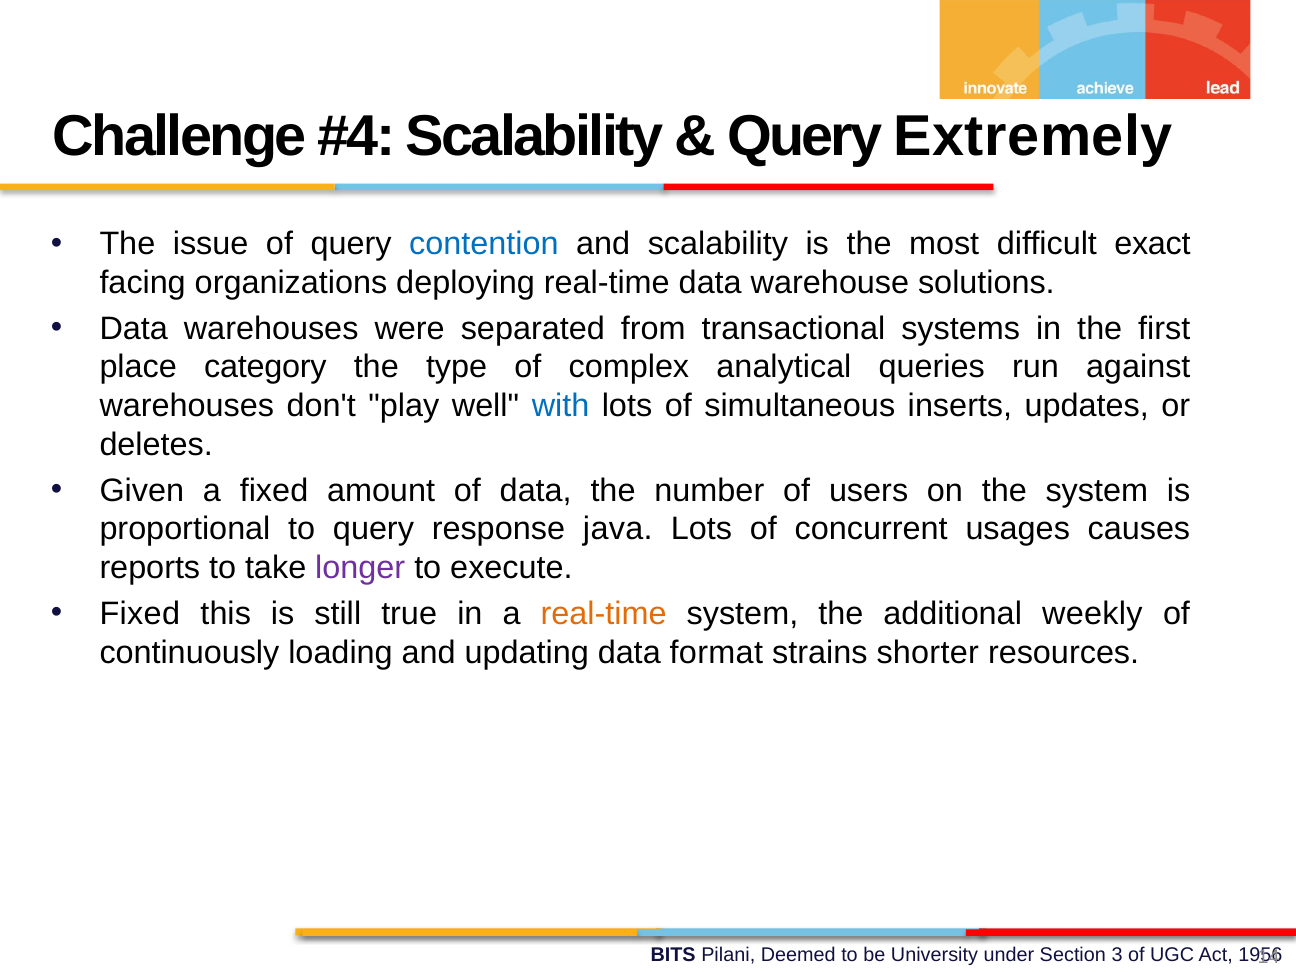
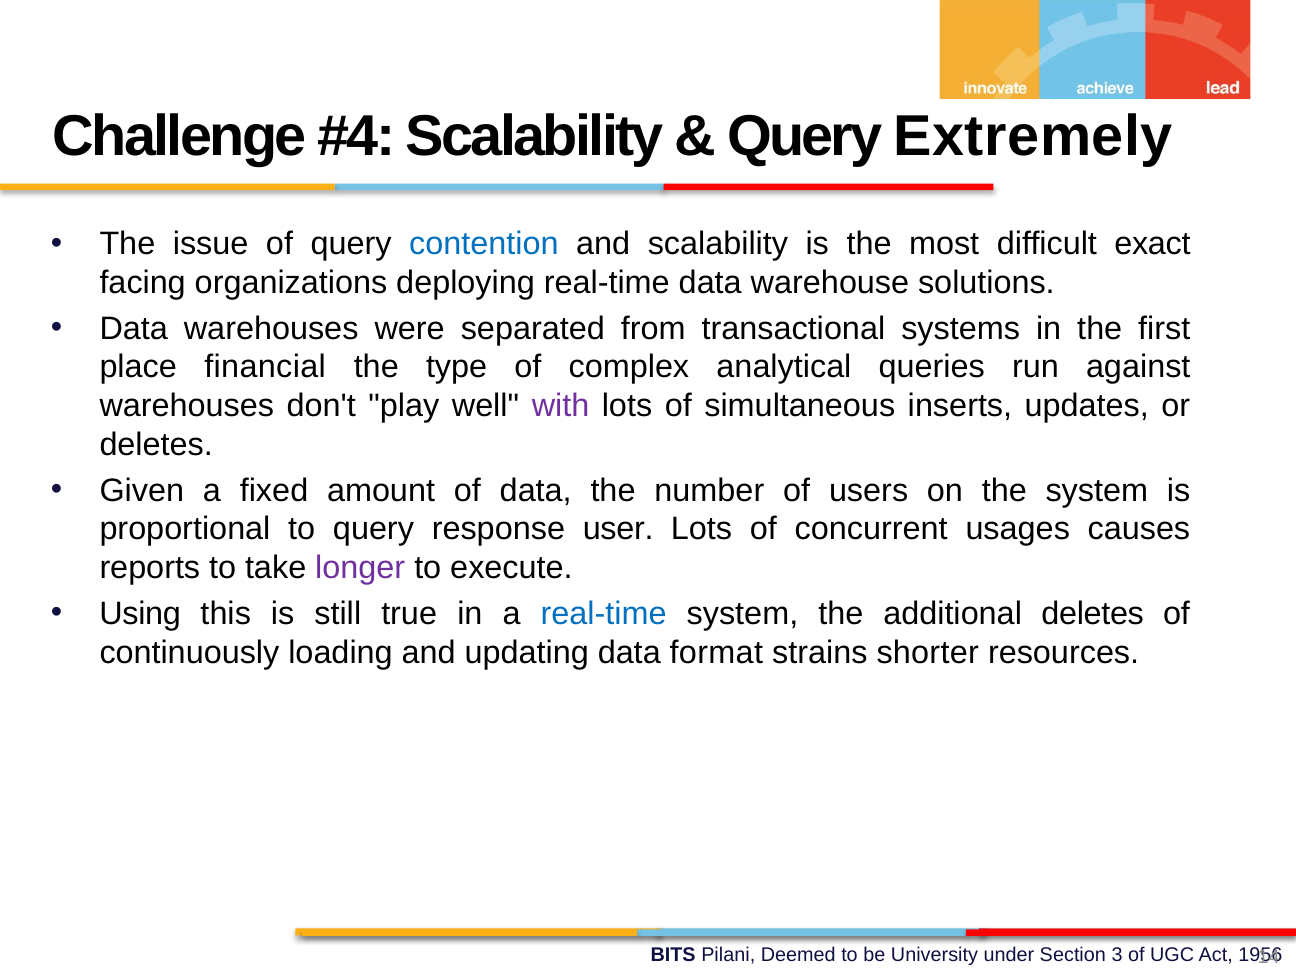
category: category -> financial (265, 367)
with colour: blue -> purple (561, 406)
java: java -> user (618, 529)
Fixed: Fixed -> Using (140, 614)
real-time colour: orange -> blue (604, 614)
additional weekly: weekly -> deletes (1093, 614)
